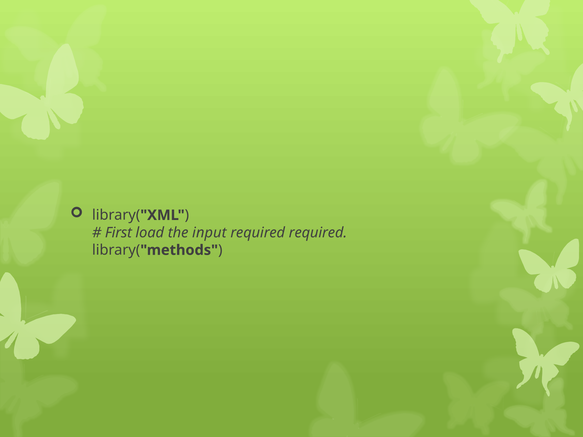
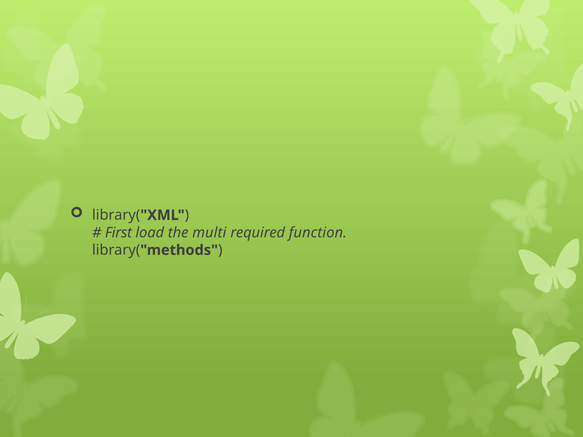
input: input -> multi (209, 233)
required required: required -> function (318, 233)
